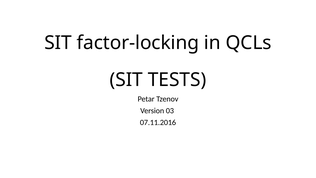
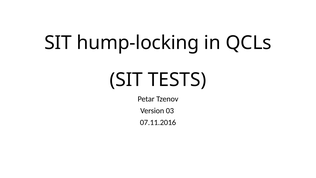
factor-locking: factor-locking -> hump-locking (138, 43)
